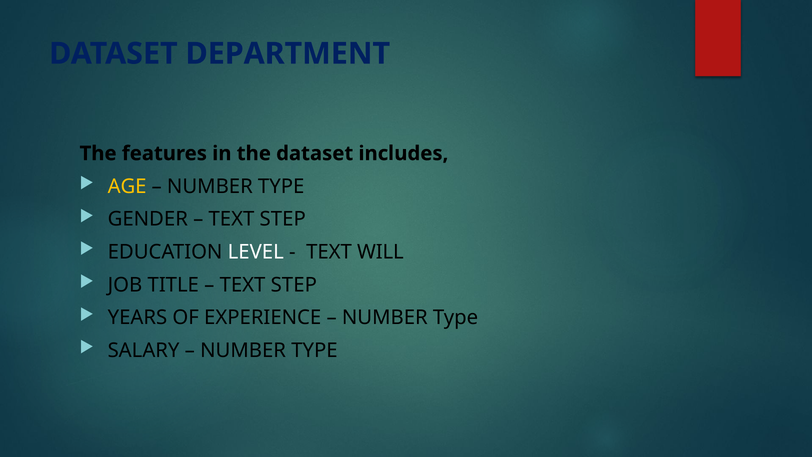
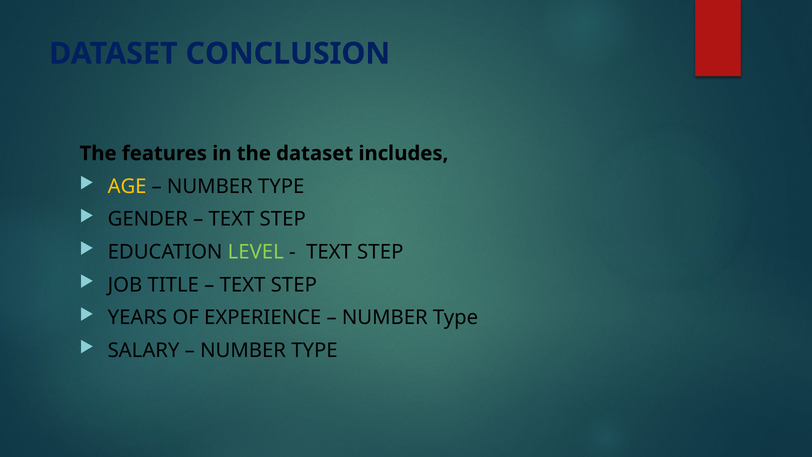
DEPARTMENT: DEPARTMENT -> CONCLUSION (288, 54)
LEVEL colour: white -> light green (256, 252)
WILL: WILL -> STEP (380, 252)
